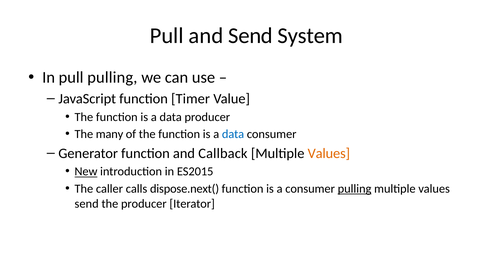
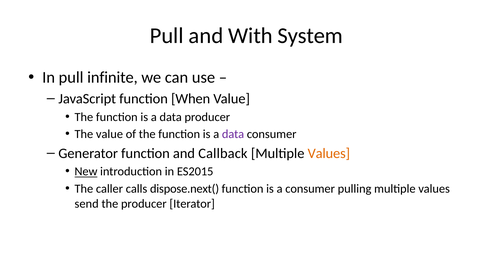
and Send: Send -> With (250, 36)
pull pulling: pulling -> infinite (112, 78)
Timer: Timer -> When (191, 99)
The many: many -> value (109, 134)
data colour: blue -> purple (233, 134)
pulling underline: present -> none (355, 189)
